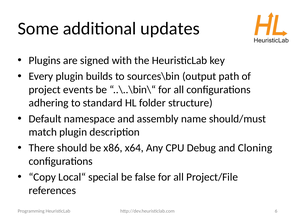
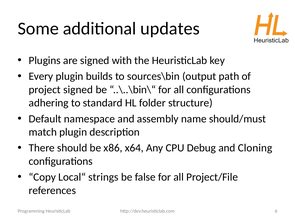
project events: events -> signed (78, 90)
special: special -> strings (103, 177)
